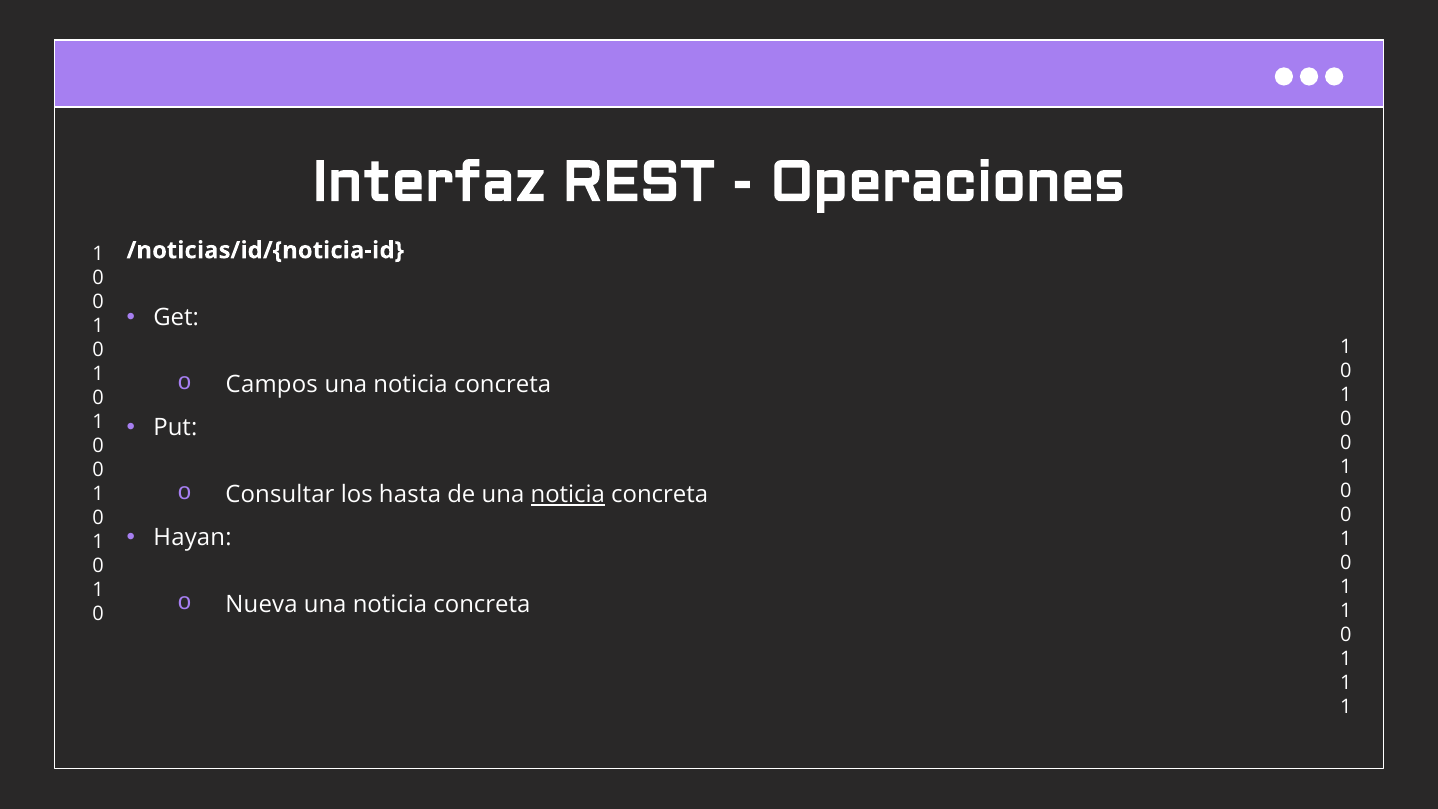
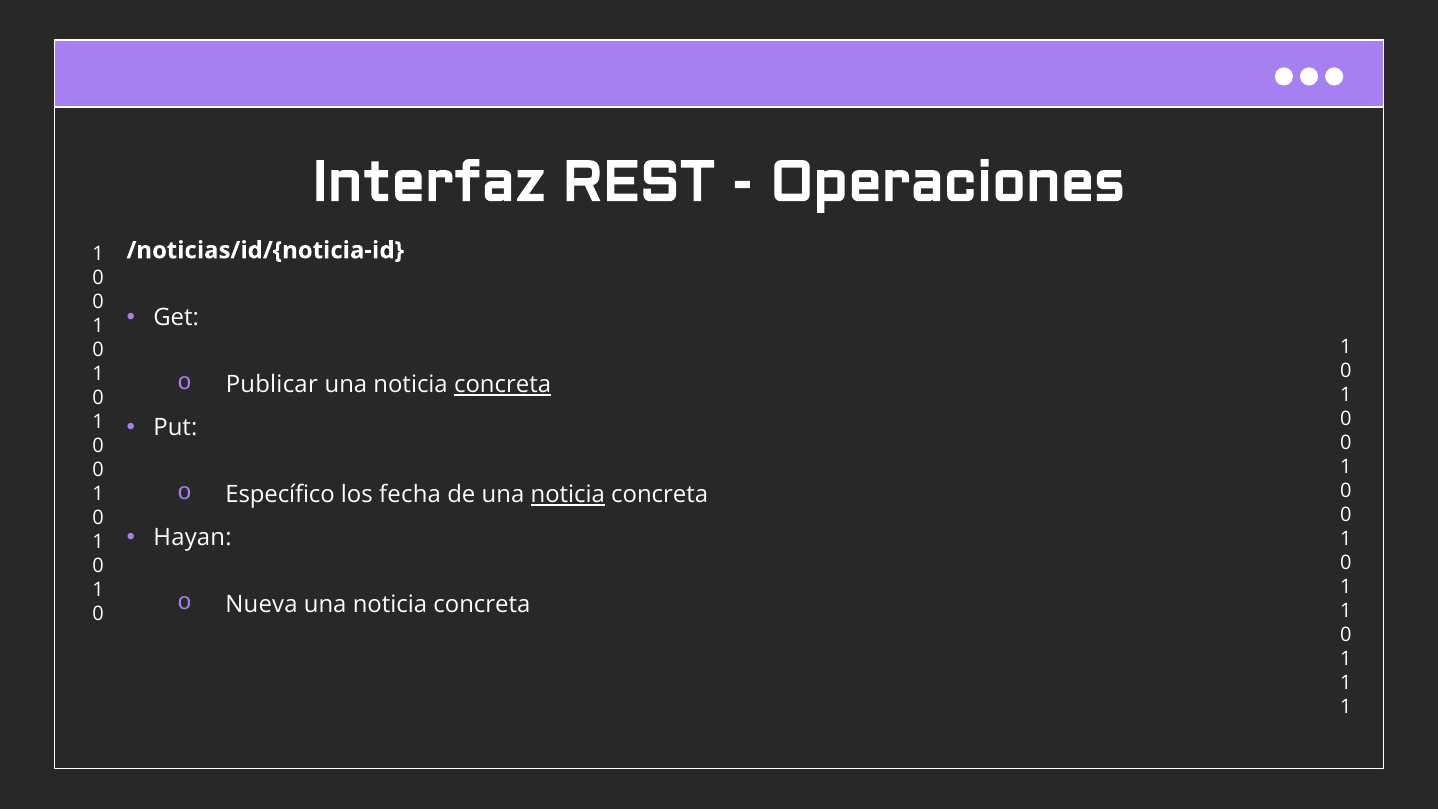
Campos: Campos -> Publicar (272, 385)
concreta underline: none -> present (503, 385)
Consultar: Consultar -> Específico (280, 495)
hasta: hasta -> fecha (410, 495)
